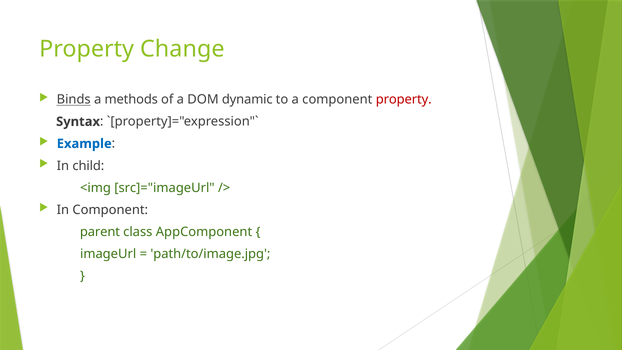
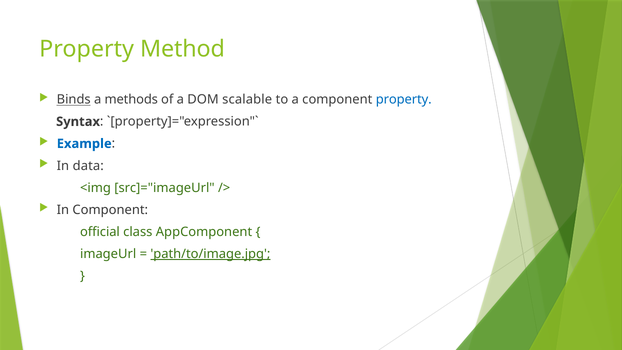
Change: Change -> Method (182, 49)
dynamic: dynamic -> scalable (247, 100)
property colour: red -> blue (404, 100)
child: child -> data (88, 166)
parent: parent -> official (100, 232)
path/to/image.jpg underline: none -> present (210, 254)
